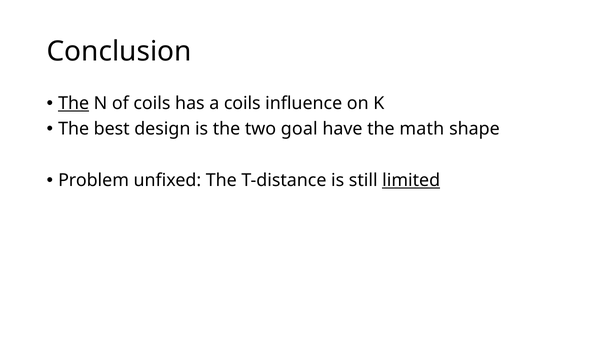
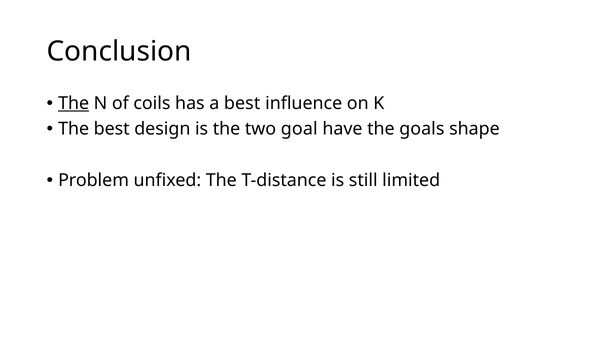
a coils: coils -> best (242, 103)
math: math -> goals (422, 129)
limited underline: present -> none (411, 180)
